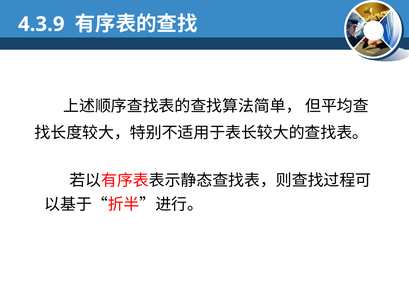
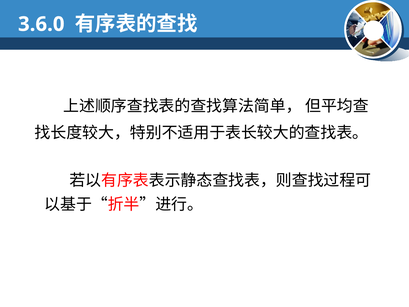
4.3.9: 4.3.9 -> 3.6.0 (41, 24)
